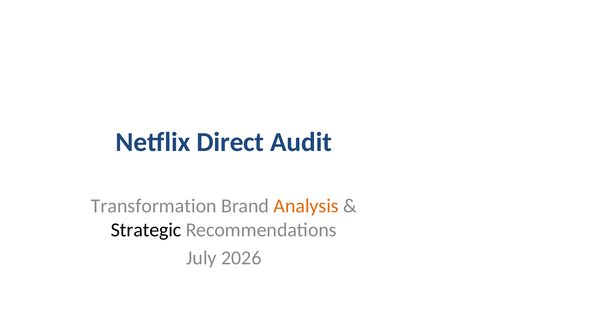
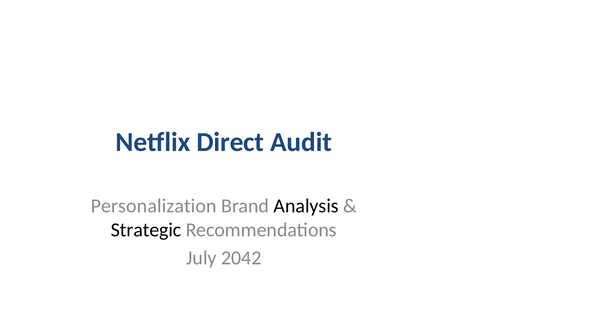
Transformation: Transformation -> Personalization (154, 206)
Analysis colour: orange -> black (306, 206)
2026: 2026 -> 2042 (241, 258)
